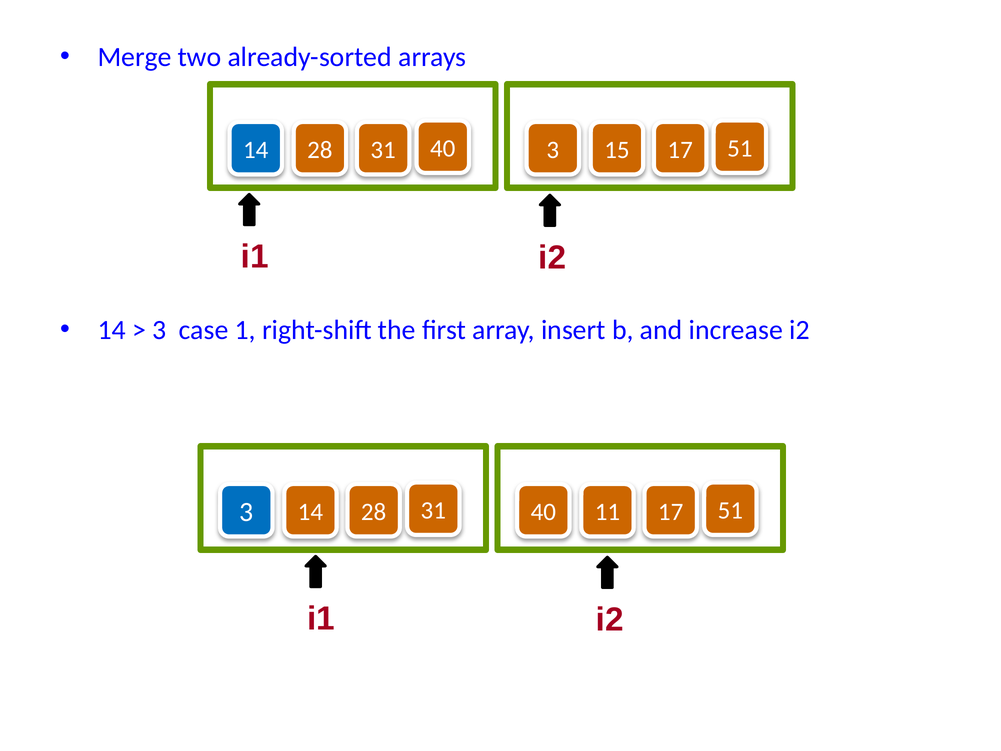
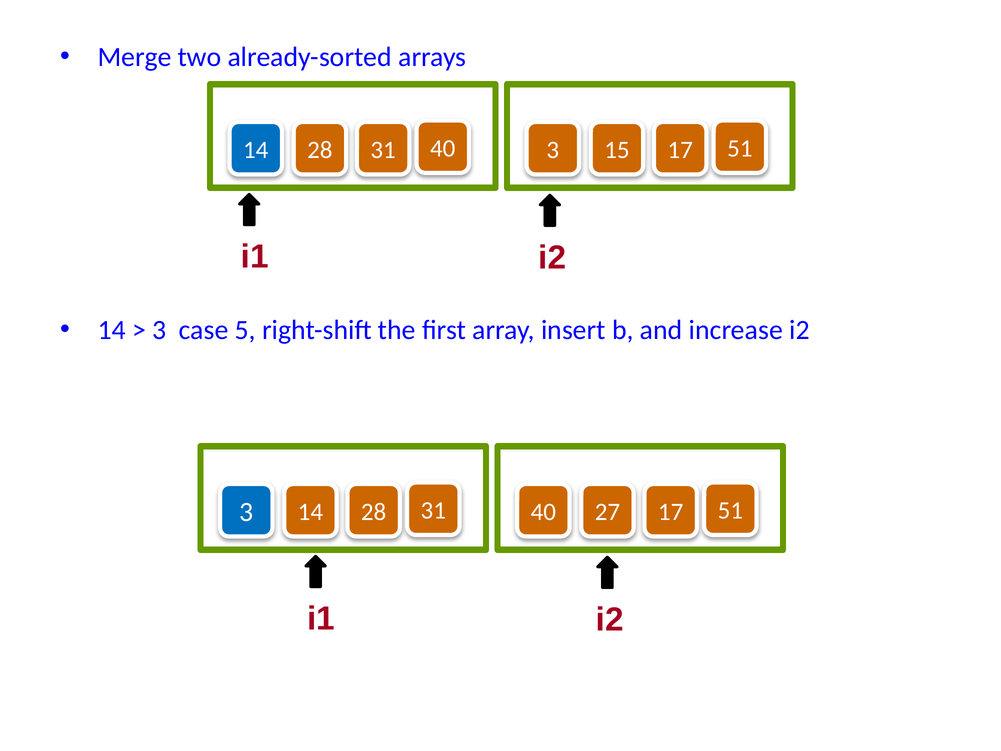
1: 1 -> 5 (245, 330)
11: 11 -> 27 (607, 512)
